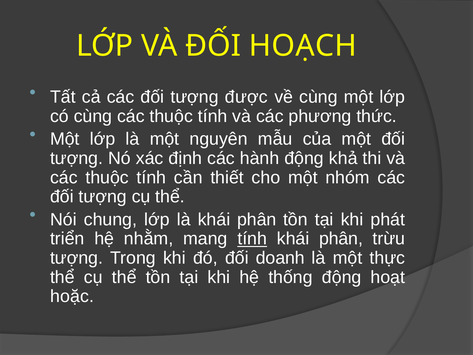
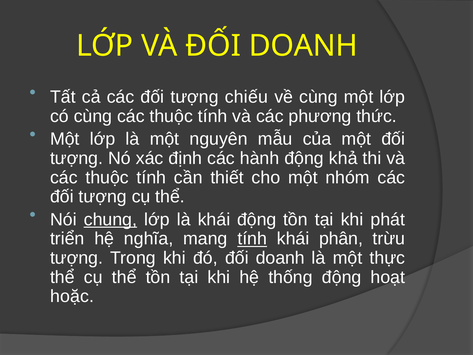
VÀ ĐỐI HOẠCH: HOẠCH -> DOANH (303, 46)
được: được -> chiếu (246, 97)
chung underline: none -> present (110, 219)
là khái phân: phân -> động (257, 219)
nhằm: nhằm -> nghĩa (149, 239)
